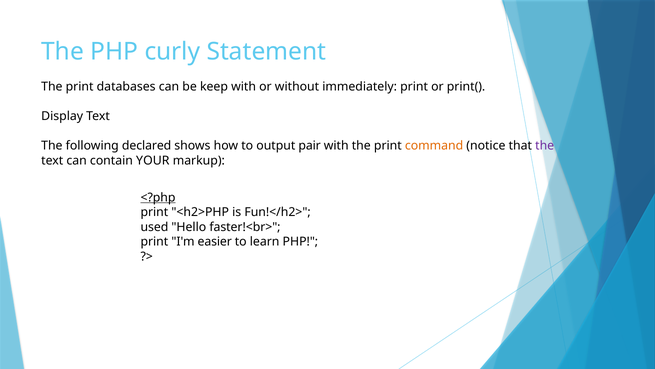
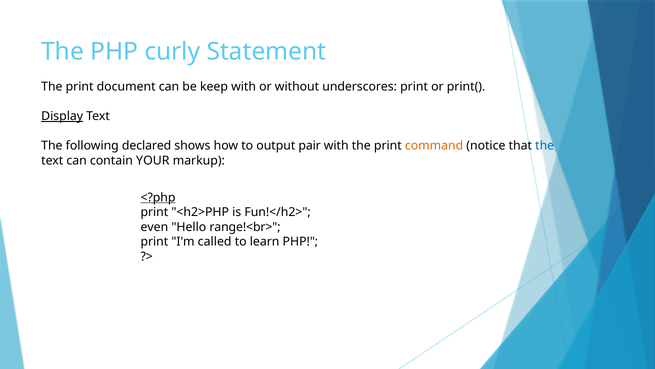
databases: databases -> document (126, 87)
immediately: immediately -> underscores (360, 87)
Display underline: none -> present (62, 116)
the colour: purple -> blue (545, 146)
used: used -> even (154, 227)
faster!<br>: faster!<br> -> range!<br> (245, 227)
easier: easier -> called (215, 241)
